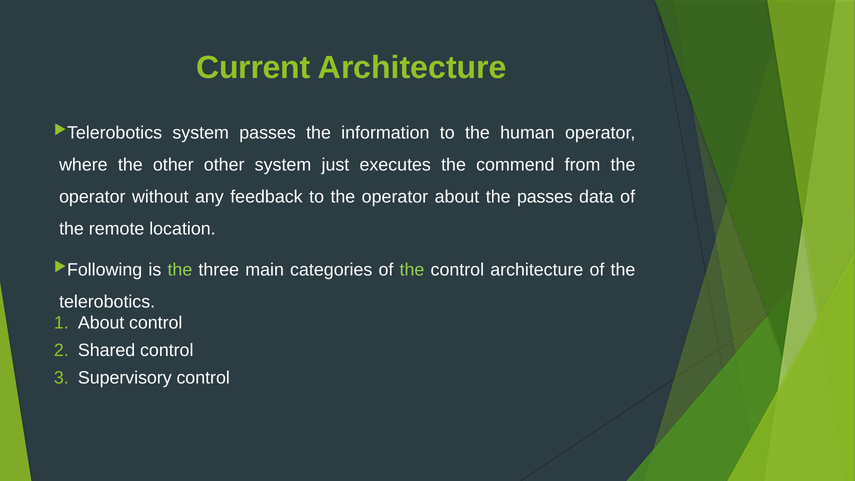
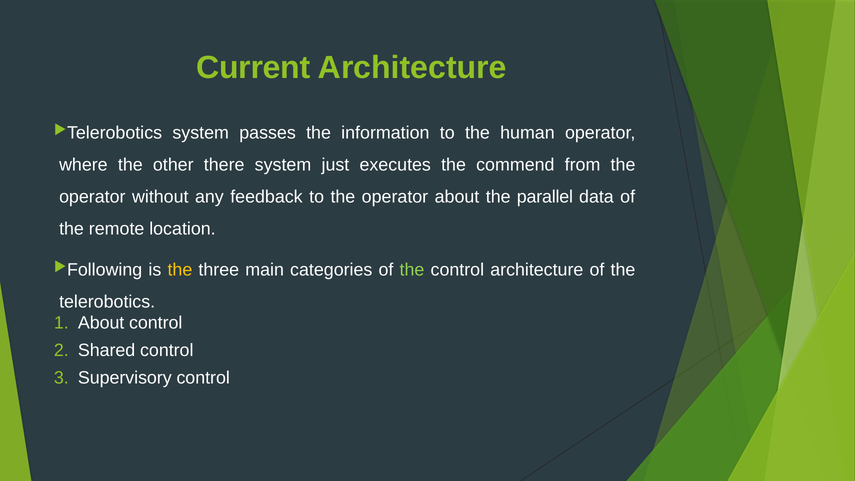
other other: other -> there (224, 165)
the passes: passes -> parallel (545, 197)
the colour: light green -> yellow (180, 270)
